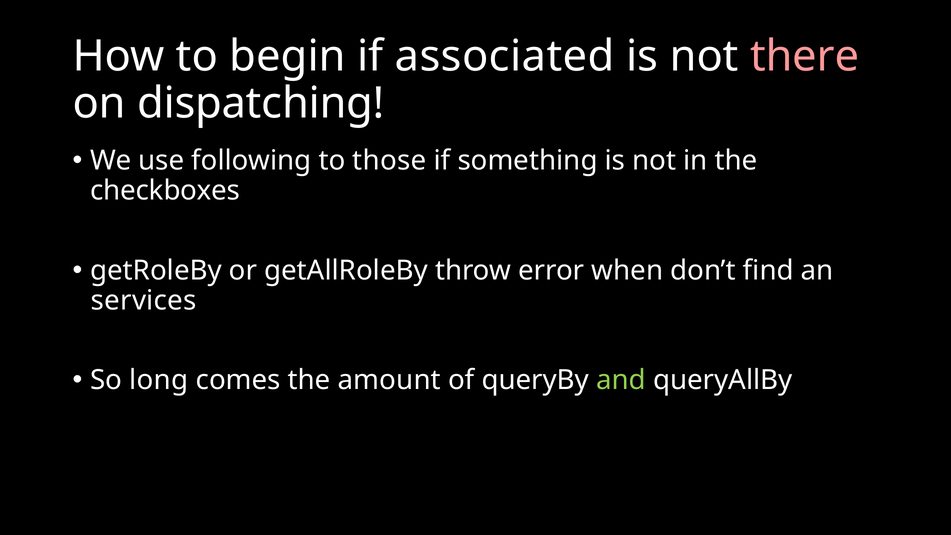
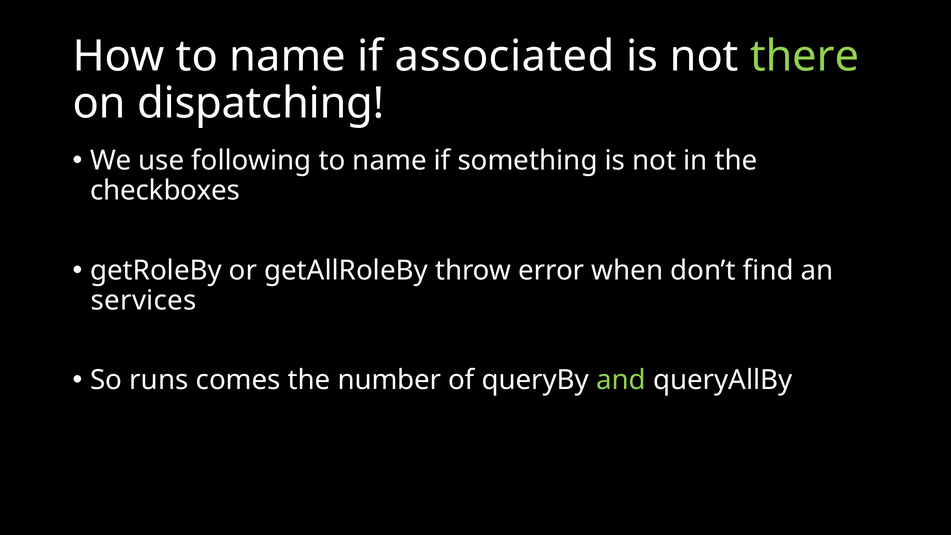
How to begin: begin -> name (288, 56)
there colour: pink -> light green (805, 56)
following to those: those -> name (390, 161)
long: long -> runs (159, 380)
amount: amount -> number (389, 380)
